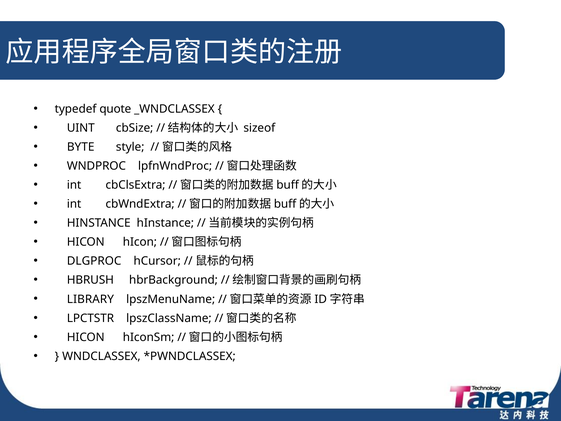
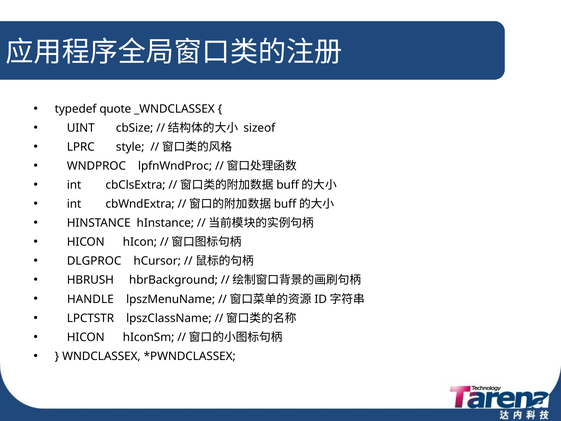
BYTE: BYTE -> LPRC (81, 147)
LIBRARY: LIBRARY -> HANDLE (90, 299)
